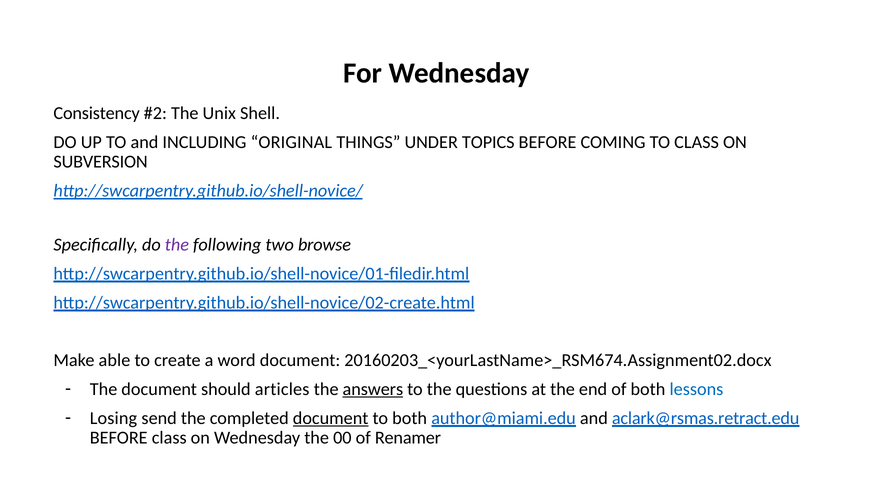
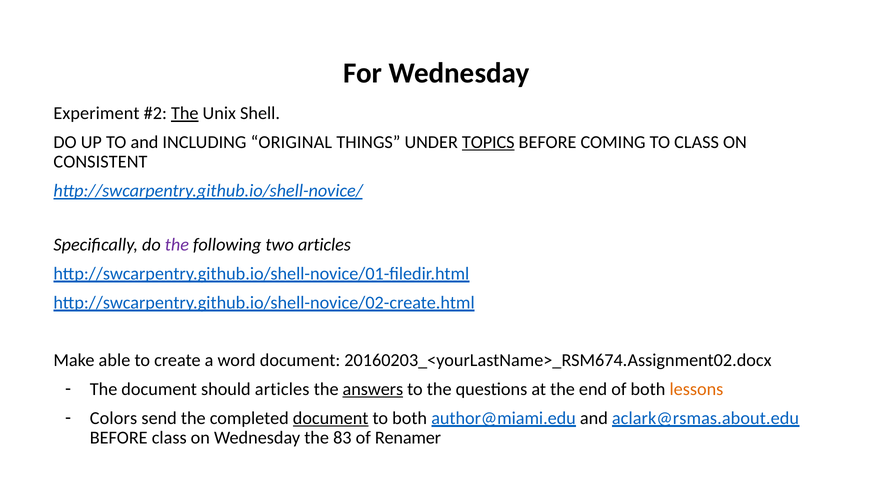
Consistency: Consistency -> Experiment (96, 113)
The underline: none -> present (185, 113)
TOPICS underline: none -> present (488, 142)
SUBVERSION: SUBVERSION -> CONSISTENT (100, 162)
two browse: browse -> articles (324, 245)
lessons colour: blue -> orange (696, 389)
Losing: Losing -> Colors (113, 418)
aclark@rsmas.retract.edu: aclark@rsmas.retract.edu -> aclark@rsmas.about.edu (705, 418)
00: 00 -> 83 (342, 438)
